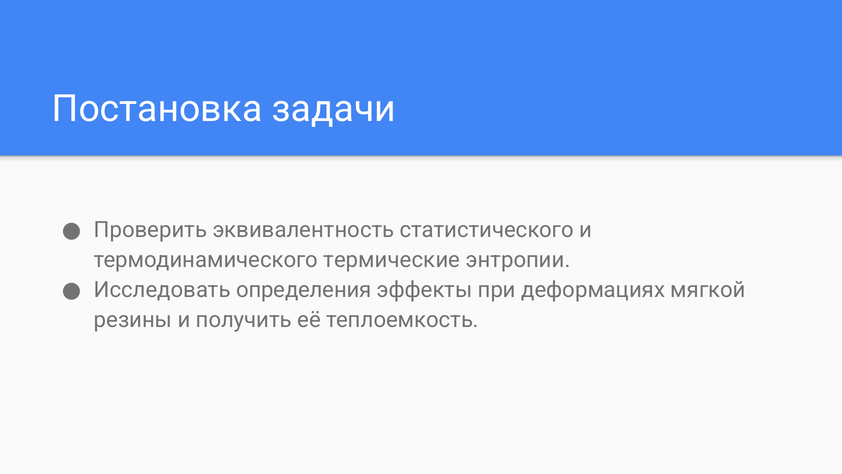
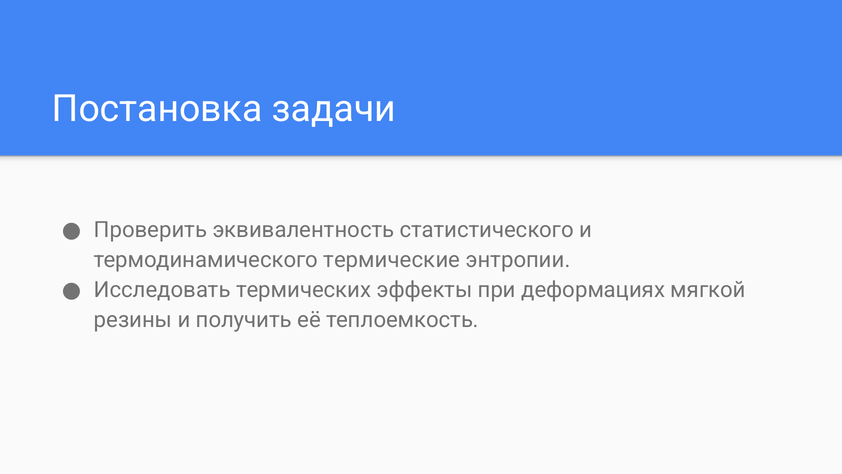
определения: определения -> термических (304, 289)
